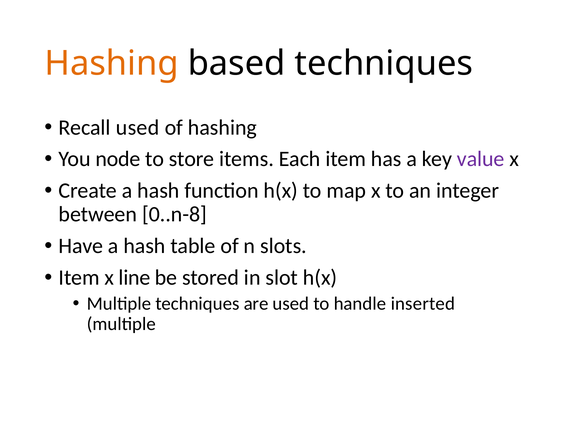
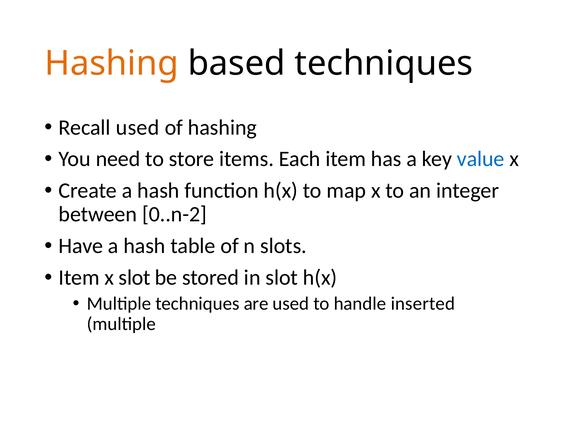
node: node -> need (118, 159)
value colour: purple -> blue (481, 159)
0..n-8: 0..n-8 -> 0..n-2 (175, 214)
x line: line -> slot (135, 277)
